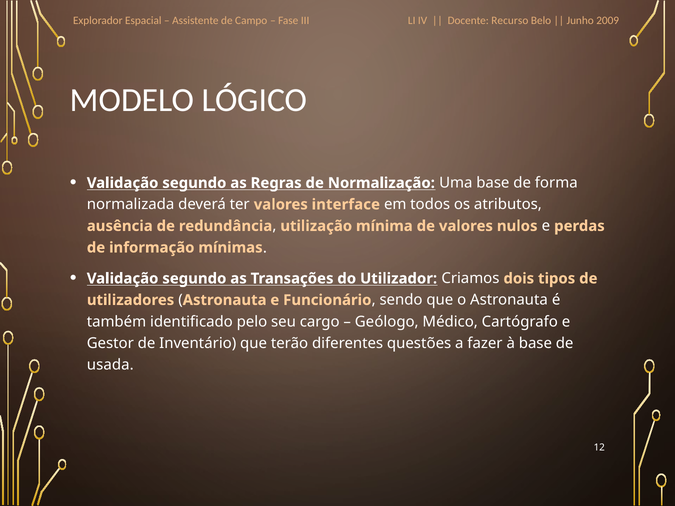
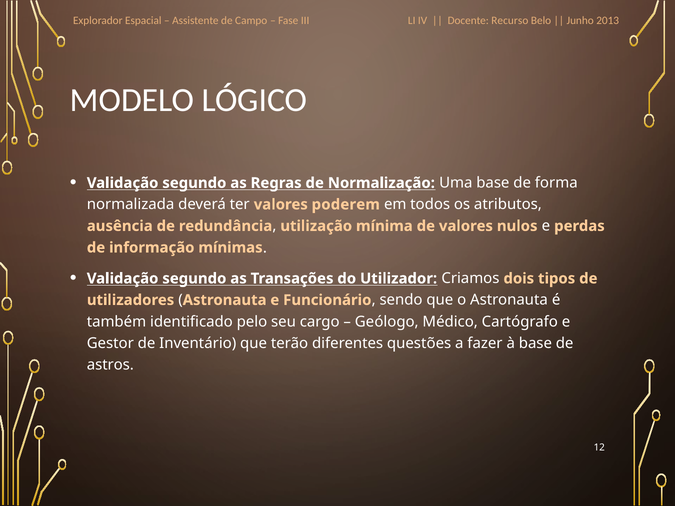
2009: 2009 -> 2013 (608, 20)
interface: interface -> poderem (346, 205)
usada: usada -> astros (110, 365)
